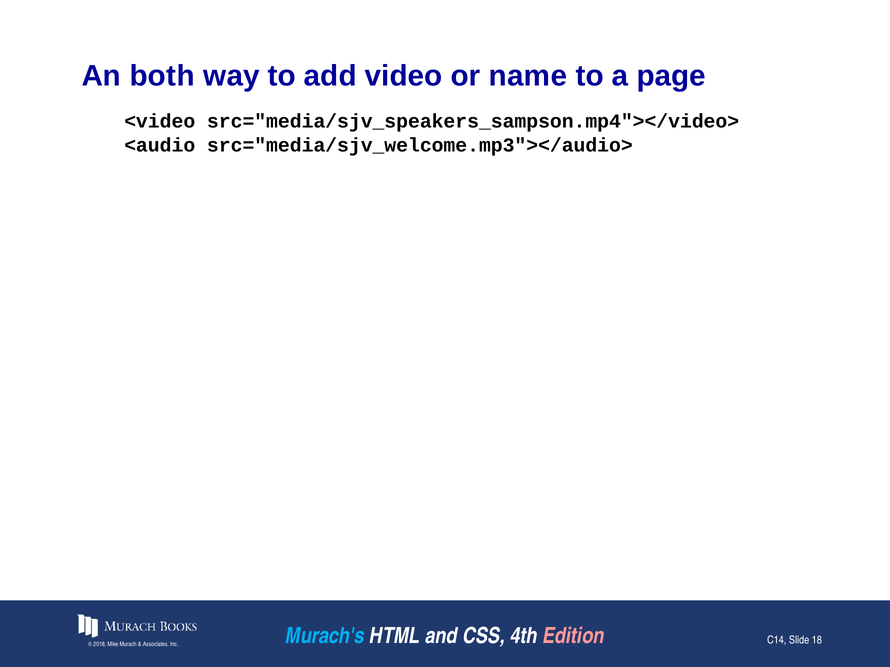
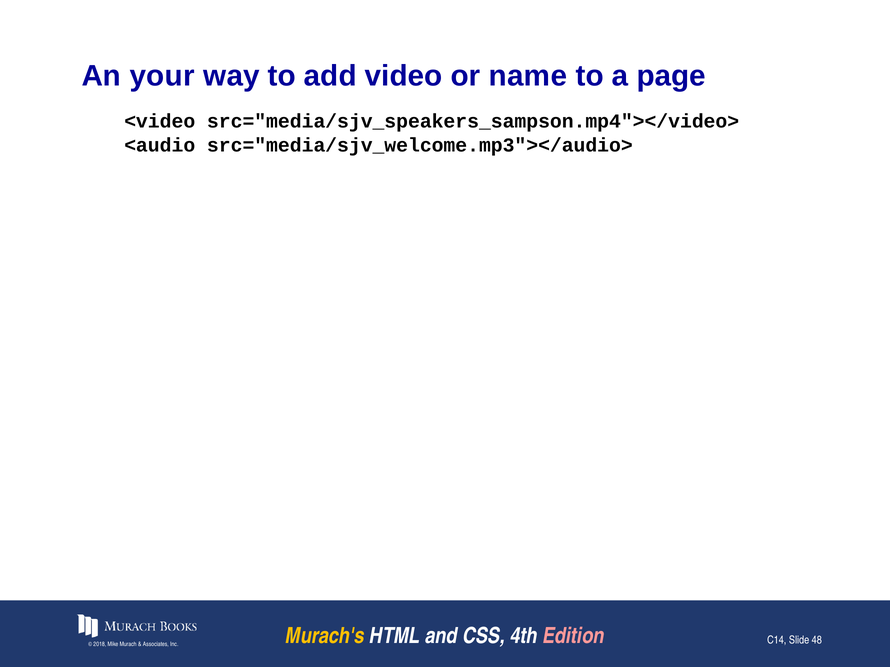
both: both -> your (162, 76)
Murach's colour: light blue -> yellow (325, 636)
18: 18 -> 48 (817, 640)
